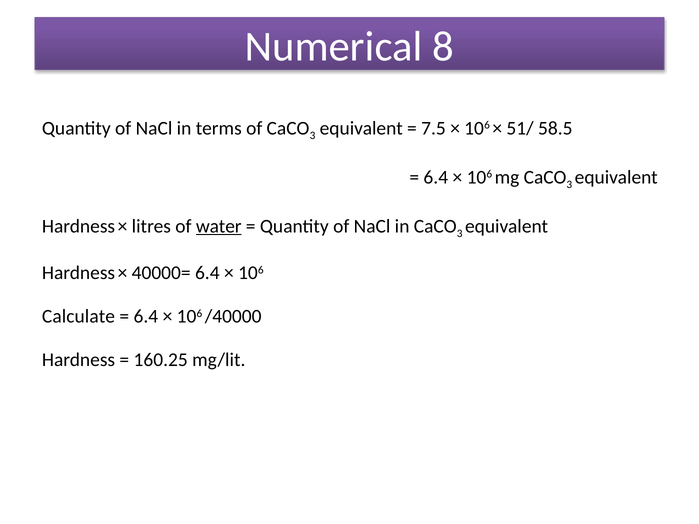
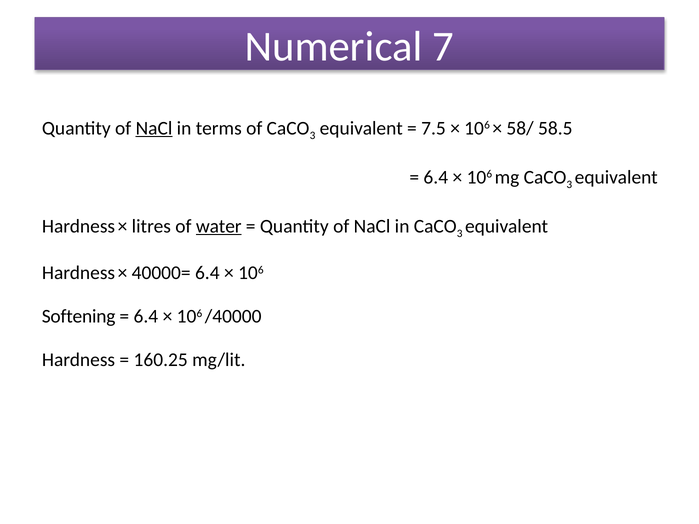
8: 8 -> 7 (443, 47)
NaCl underline: none -> present (154, 128)
51/: 51/ -> 58/ (520, 128)
Calculate: Calculate -> Softening (79, 317)
